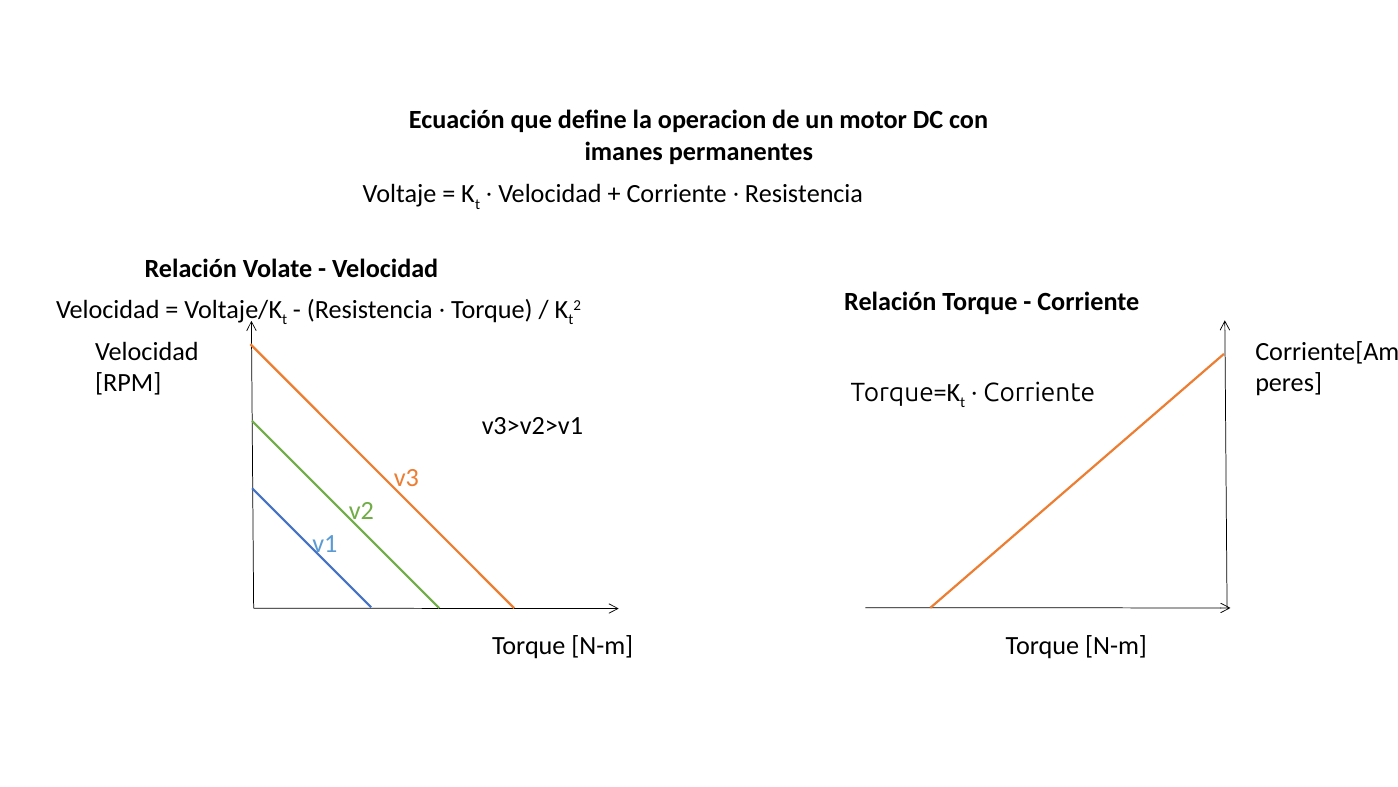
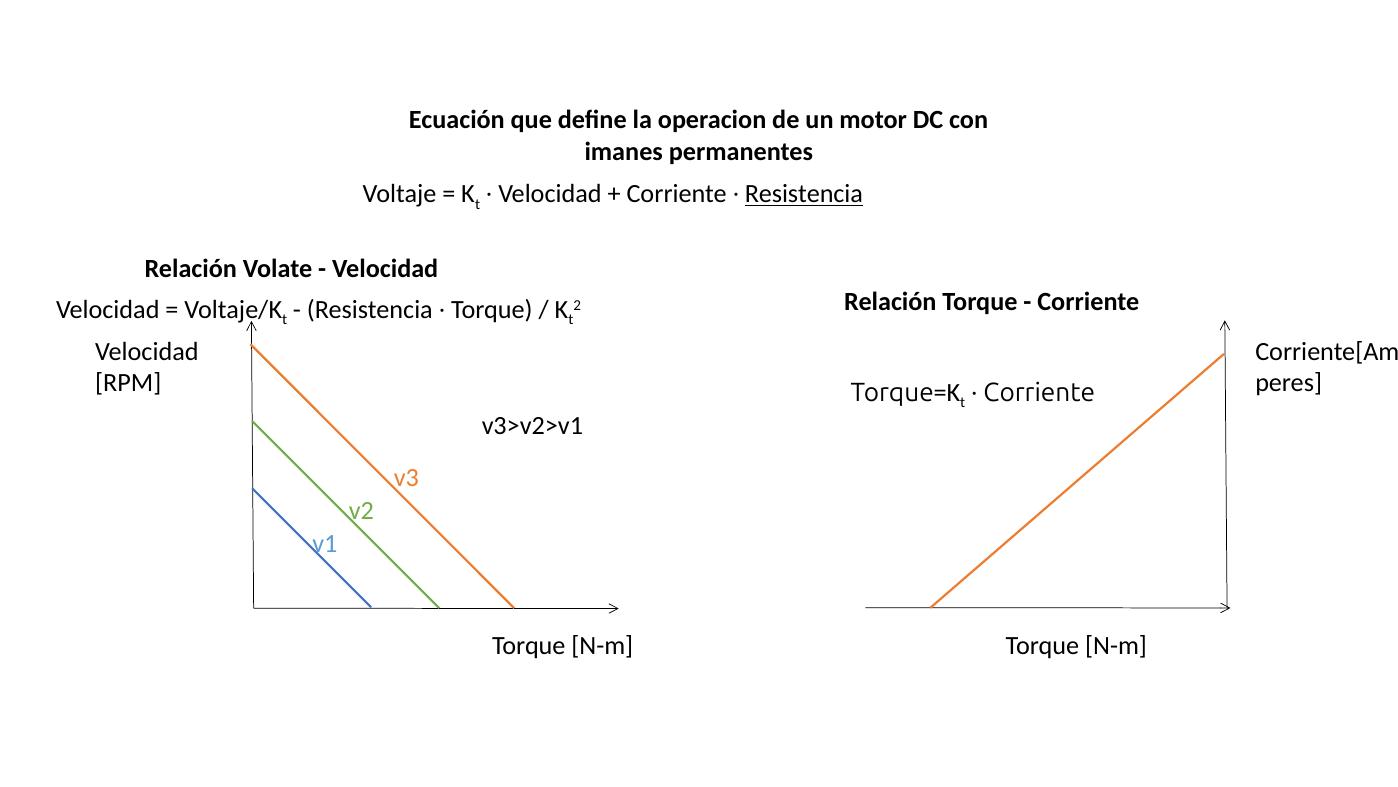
Resistencia underline: none -> present (804, 194)
